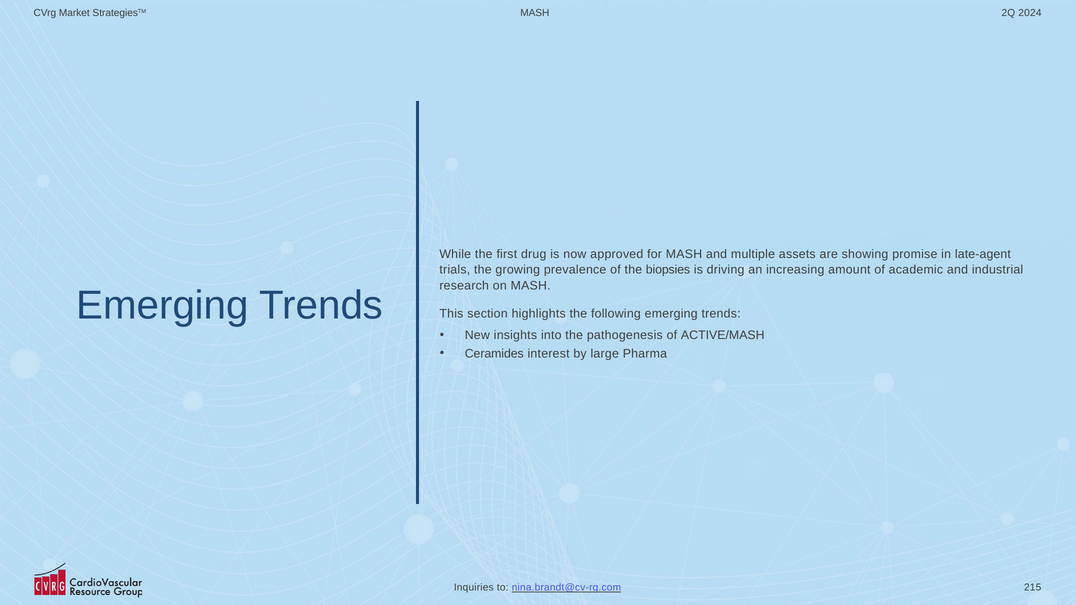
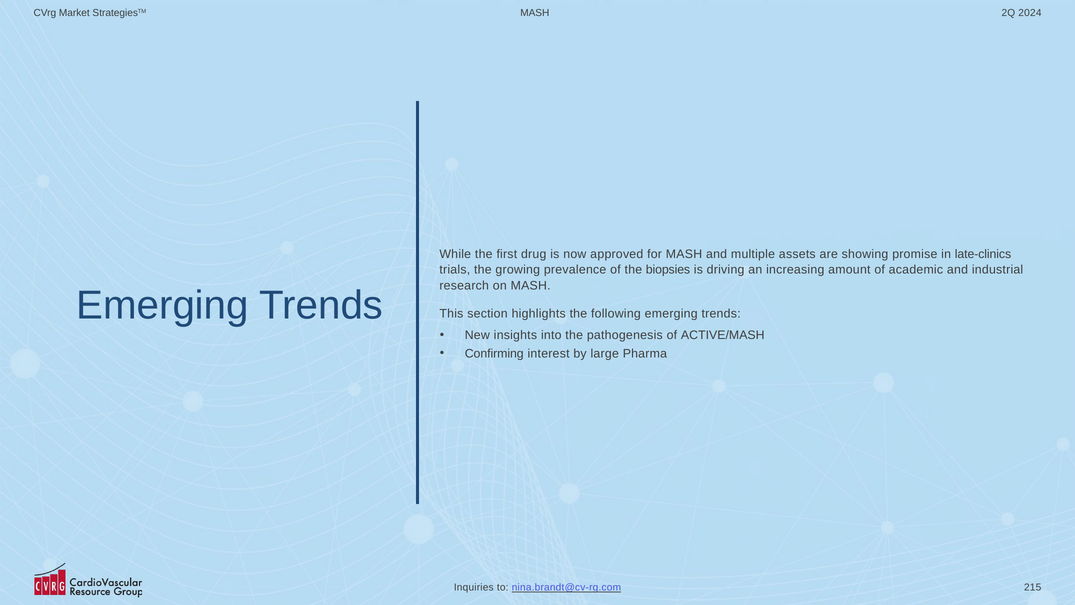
late-agent: late-agent -> late-clinics (983, 254)
Ceramides: Ceramides -> Confirming (494, 353)
